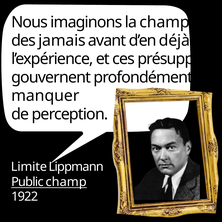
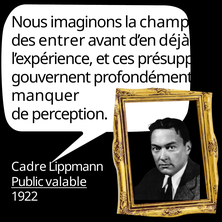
jamais: jamais -> entrer (62, 41)
Limite: Limite -> Cadre (29, 167)
Public champ: champ -> valable (66, 182)
